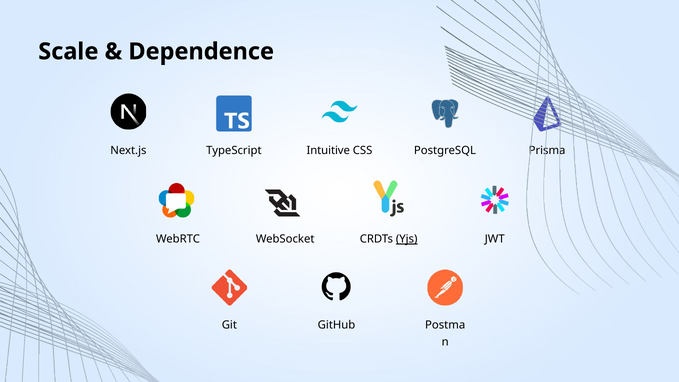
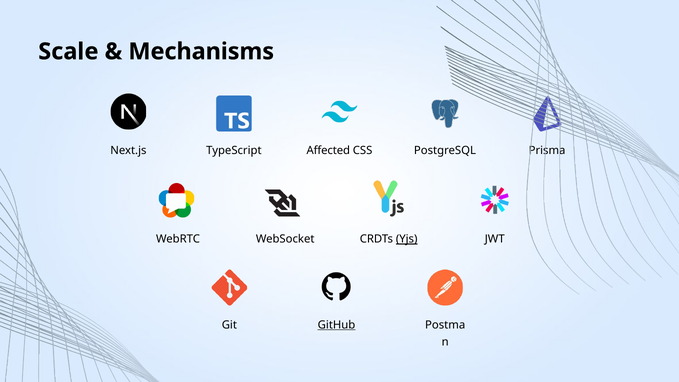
Dependence: Dependence -> Mechanisms (201, 51)
Intuitive: Intuitive -> Affected (328, 150)
GitHub underline: none -> present (337, 325)
